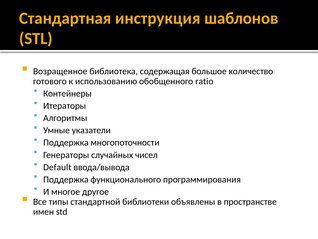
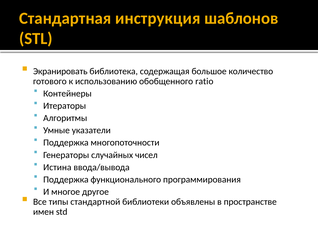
Возращенное: Возращенное -> Экранировать (60, 71)
Default: Default -> Истина (57, 167)
